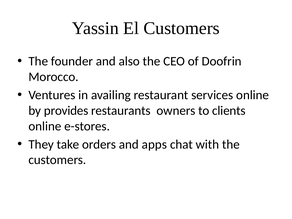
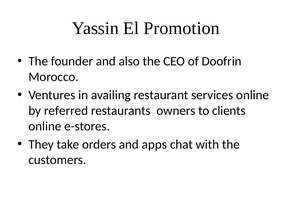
El Customers: Customers -> Promotion (182, 28)
provides: provides -> referred (66, 111)
